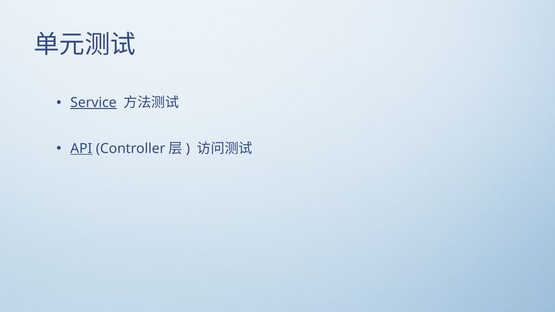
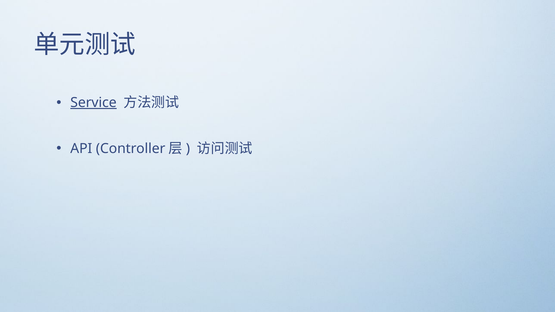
API underline: present -> none (81, 149)
